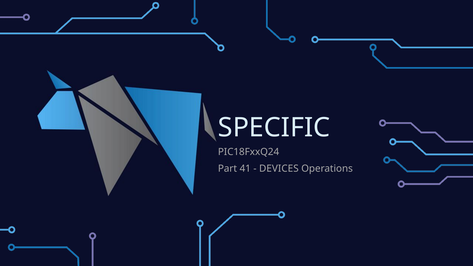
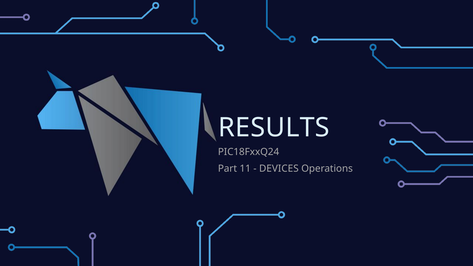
SPECIFIC: SPECIFIC -> RESULTS (274, 128)
41: 41 -> 11 (245, 169)
